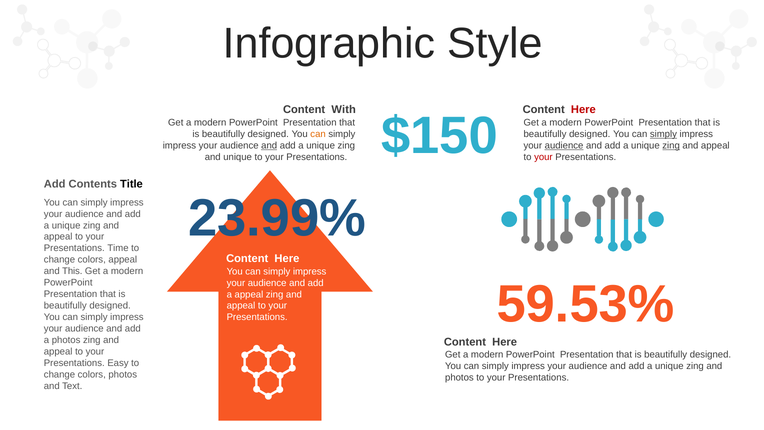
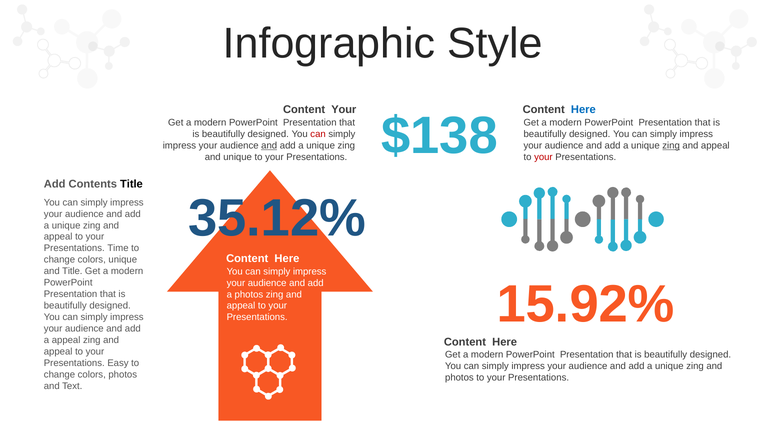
Content With: With -> Your (344, 110)
Here colour: red -> blue (583, 110)
$150: $150 -> $138 (439, 136)
can colour: orange -> red (318, 134)
simply underline: present -> none (663, 134)
audience underline: present -> none (564, 145)
23.99%: 23.99% -> 35.12% (277, 218)
colors appeal: appeal -> unique (123, 260)
and This: This -> Title (72, 271)
a appeal: appeal -> photos (249, 294)
59.53%: 59.53% -> 15.92% (586, 304)
a photos: photos -> appeal (66, 340)
